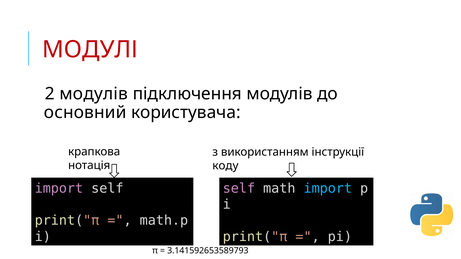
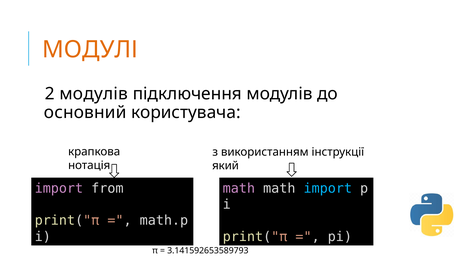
МОДУЛІ colour: red -> orange (90, 49)
коду: коду -> який (226, 166)
import self: self -> from (107, 189)
self: self -> math (239, 189)
